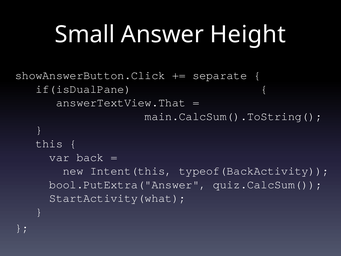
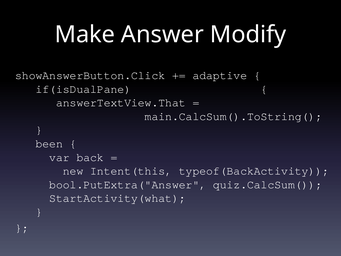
Small: Small -> Make (85, 35)
Height: Height -> Modify (248, 35)
separate: separate -> adaptive (220, 75)
this: this -> been (49, 143)
